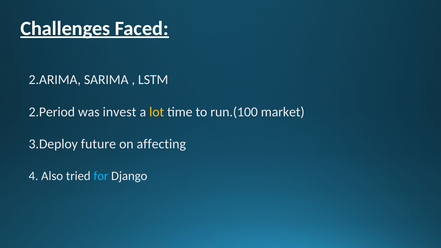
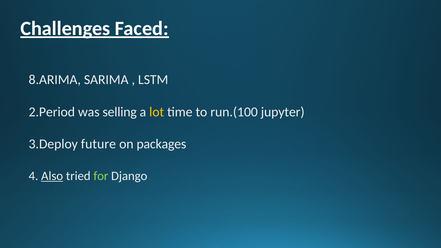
2.ARIMA: 2.ARIMA -> 8.ARIMA (55, 80)
invest: invest -> selling (120, 112)
market: market -> jupyter (283, 112)
affecting: affecting -> packages (161, 144)
Also underline: none -> present (52, 176)
for colour: light blue -> light green (101, 176)
